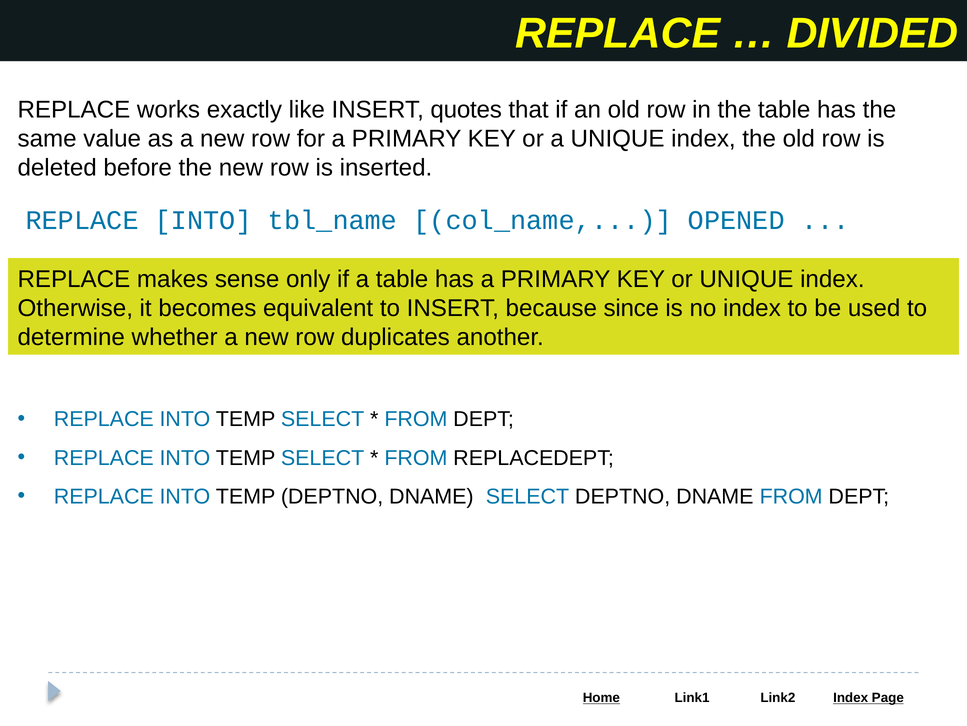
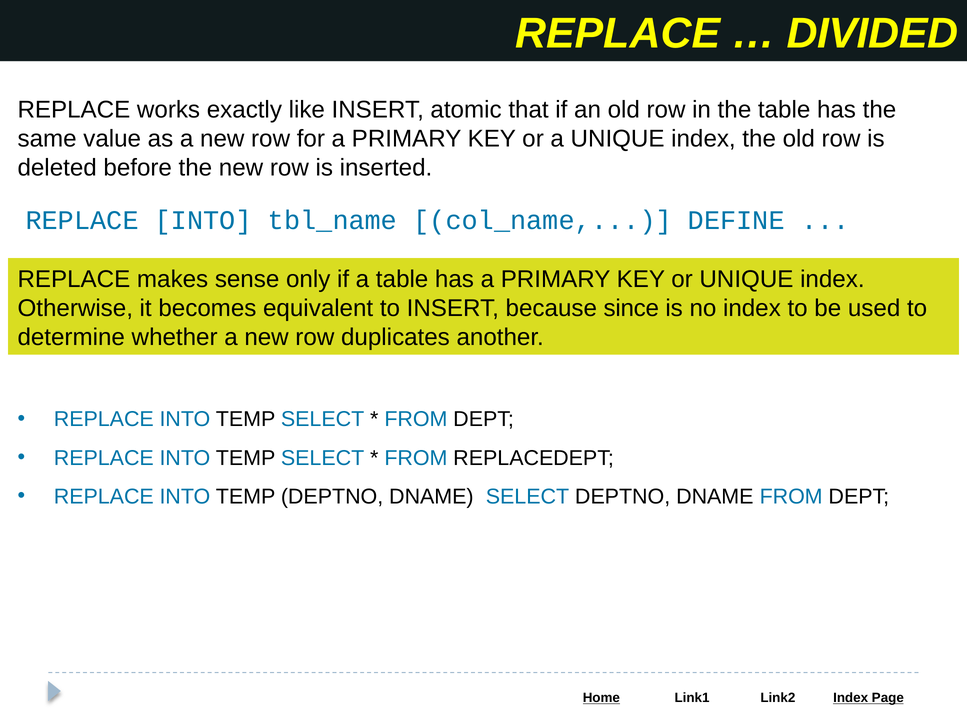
quotes: quotes -> atomic (466, 110)
OPENED: OPENED -> DEFINE (736, 220)
